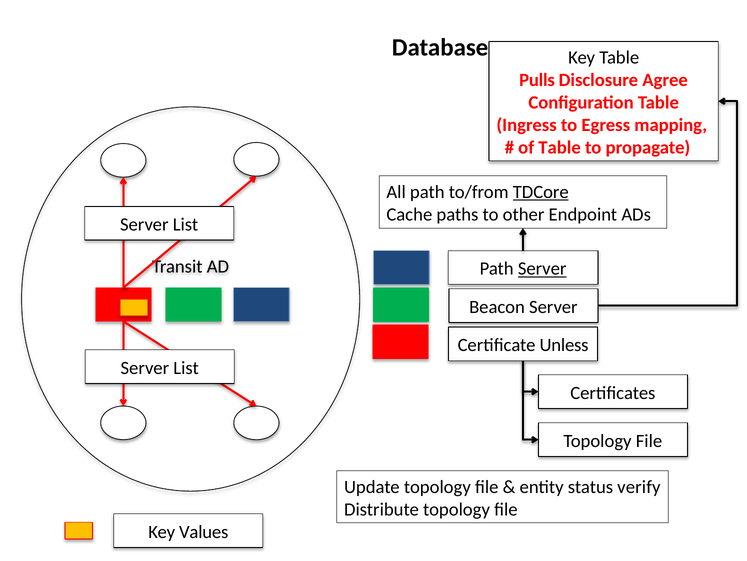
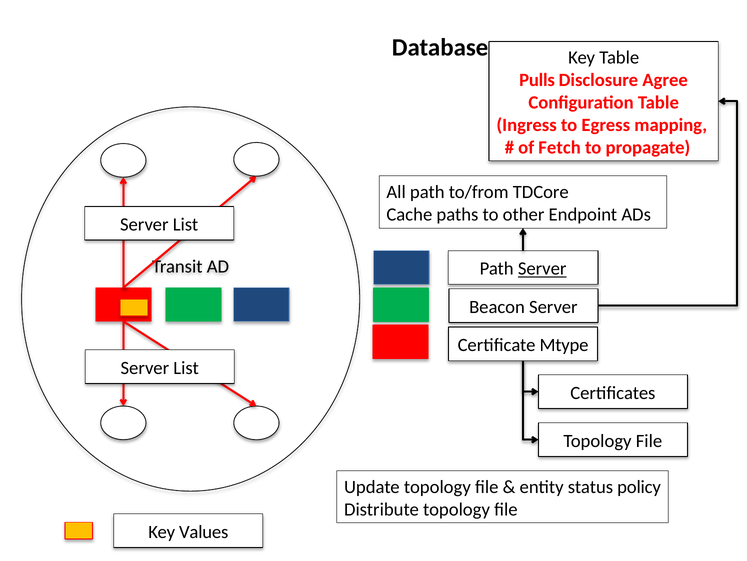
of Table: Table -> Fetch (560, 147)
TDCore underline: present -> none (541, 192)
Unless: Unless -> Mtype (564, 345)
verify: verify -> policy (639, 486)
